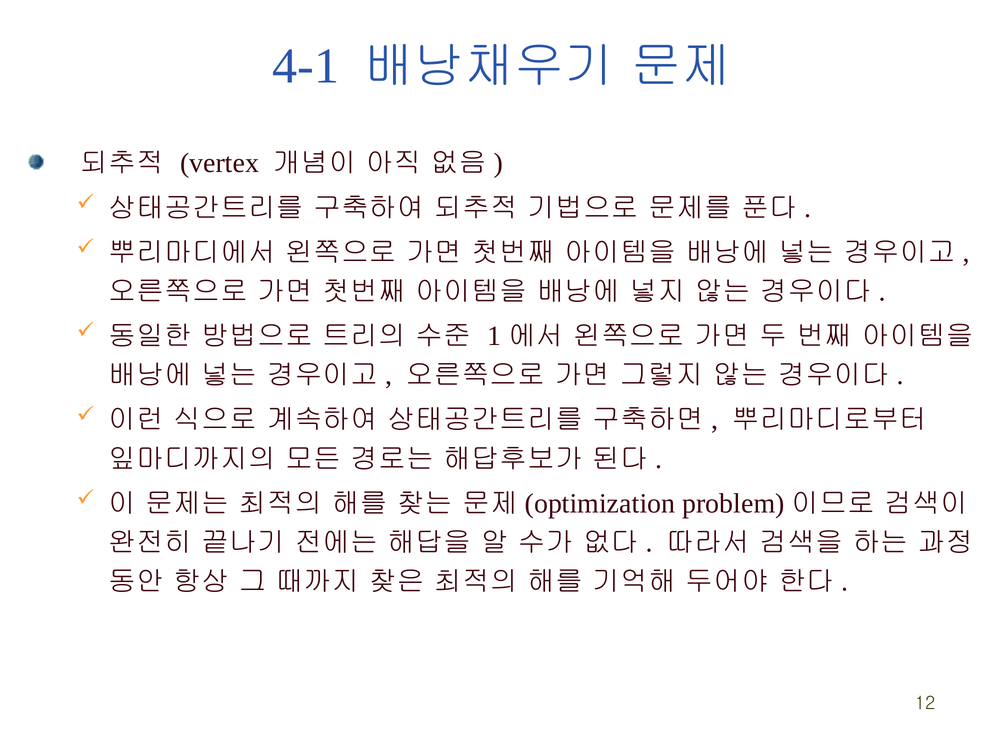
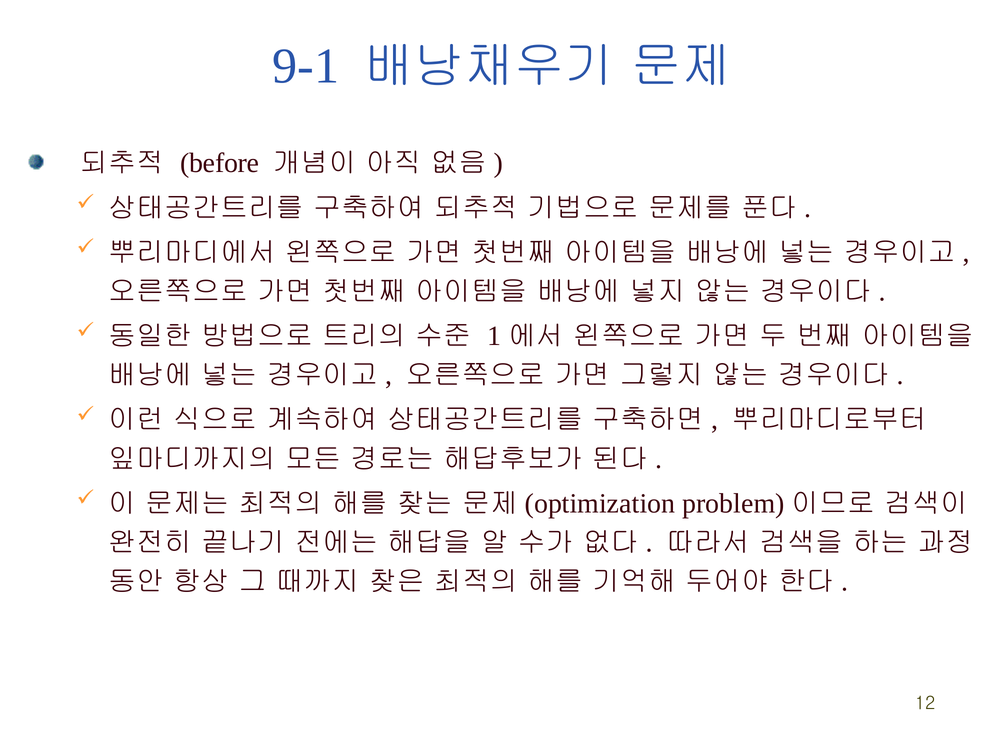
4-1: 4-1 -> 9-1 (306, 66)
vertex: vertex -> before (220, 163)
